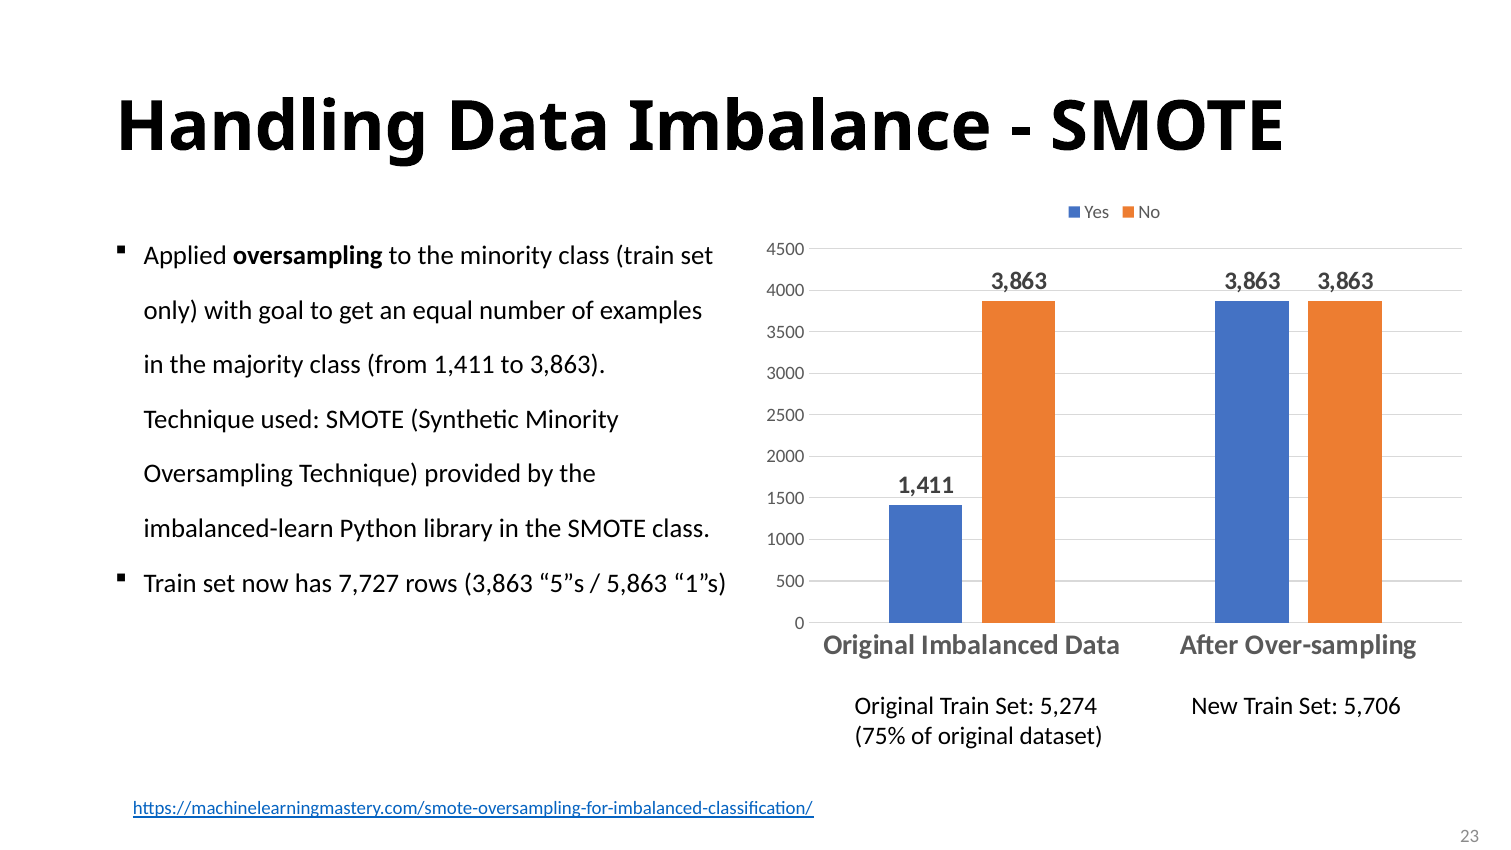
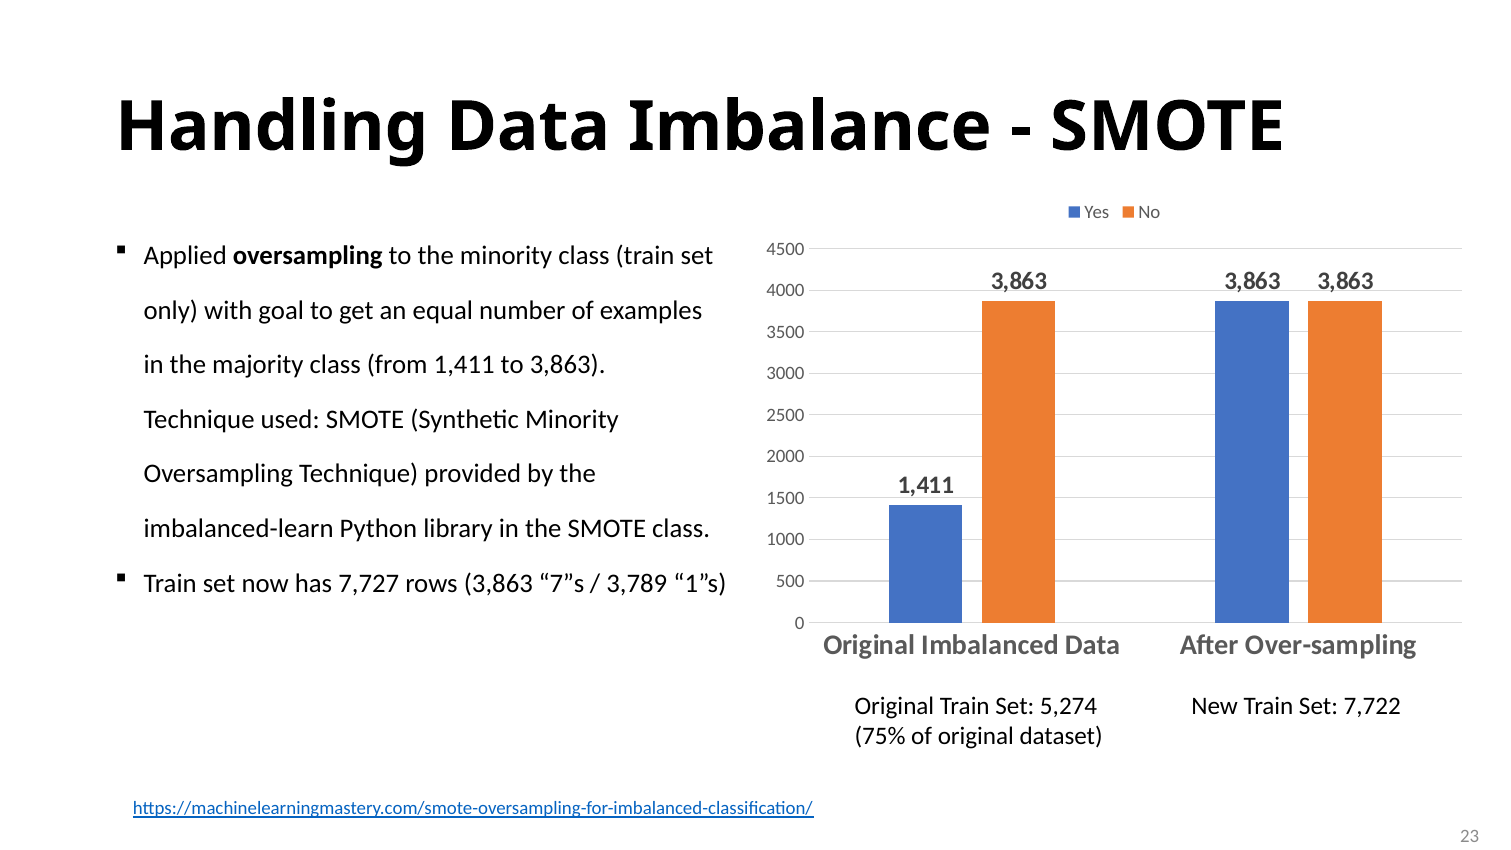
5”s: 5”s -> 7”s (562, 583)
5,863: 5,863 -> 3,789 (637, 583)
5,706: 5,706 -> 7,722 (1372, 706)
